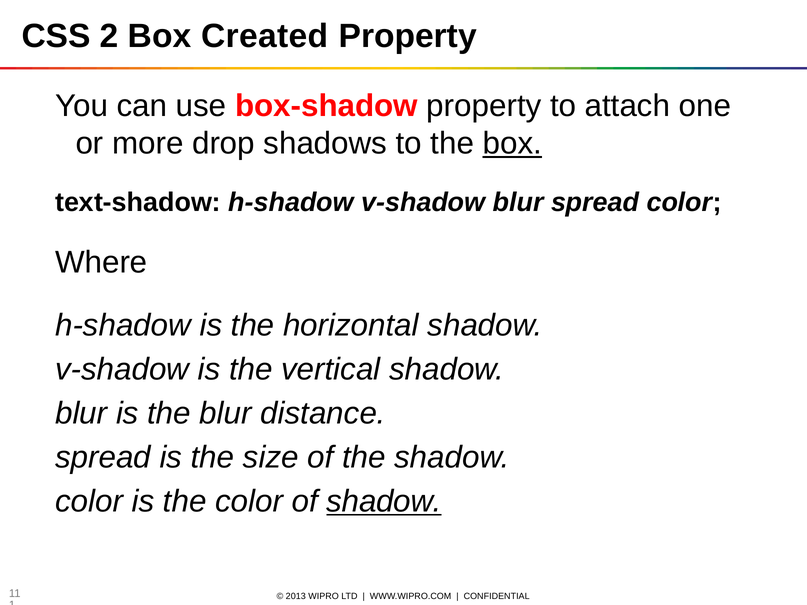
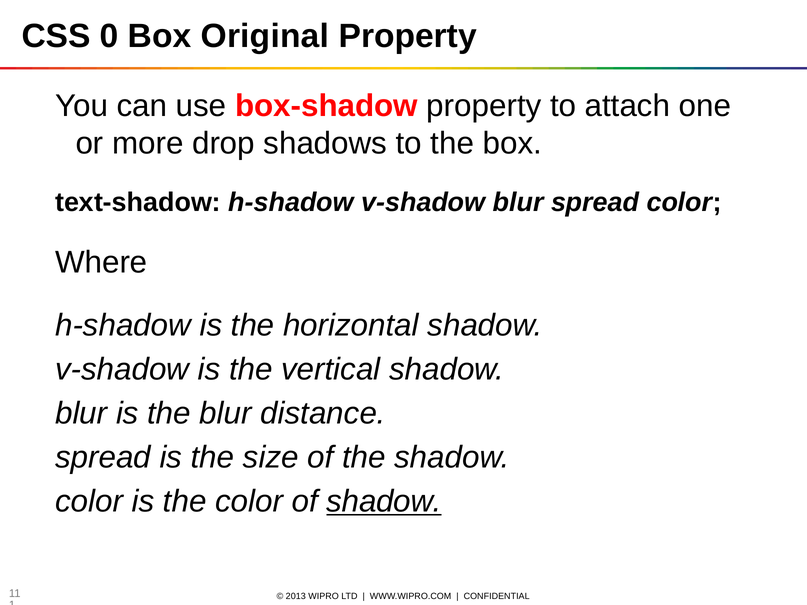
2: 2 -> 0 (109, 36)
Created: Created -> Original (265, 36)
box underline: present -> none (512, 143)
